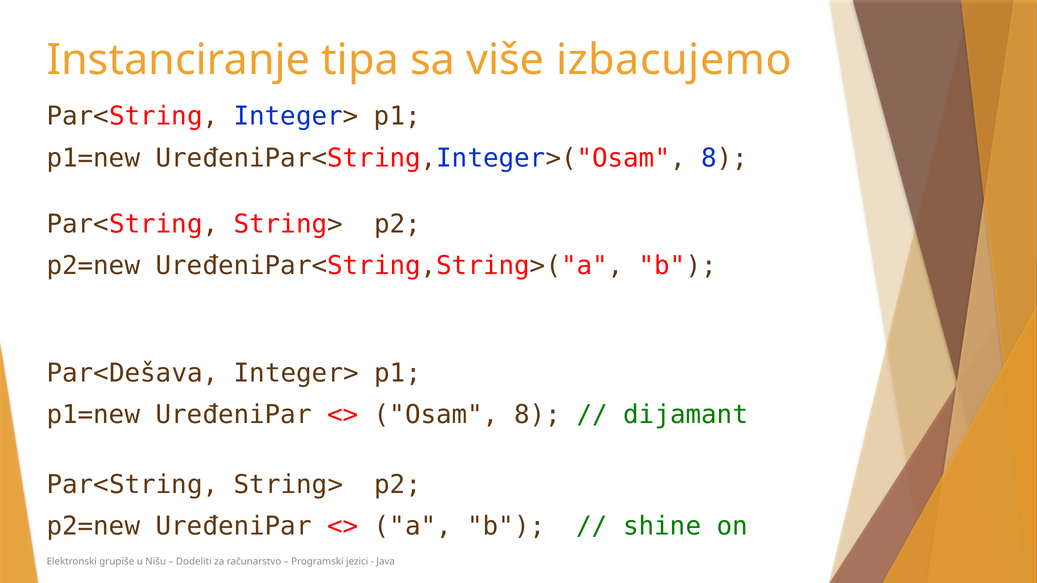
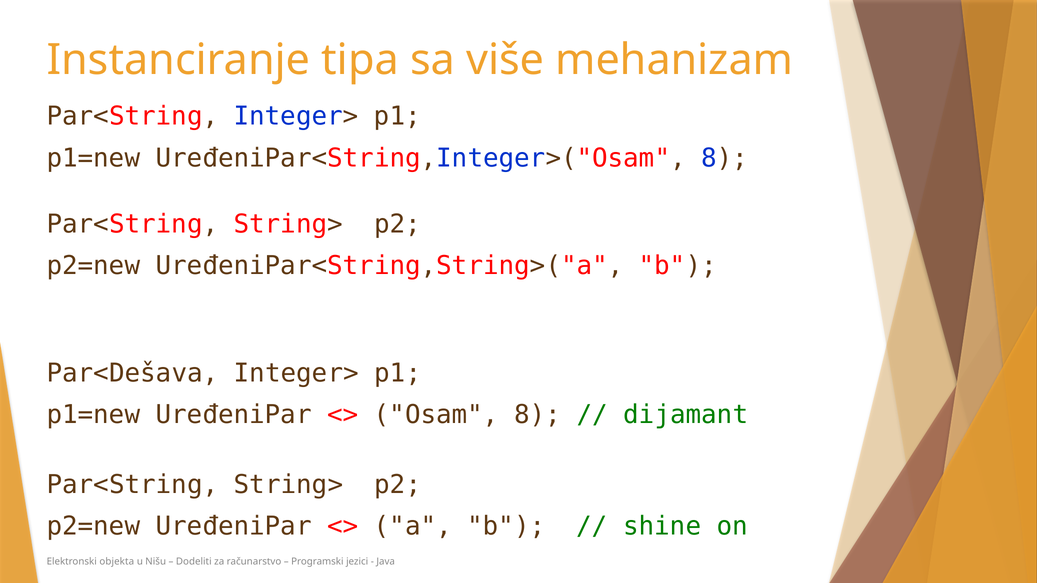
izbacujemo: izbacujemo -> mehanizam (674, 60)
grupiše: grupiše -> objekta (117, 562)
